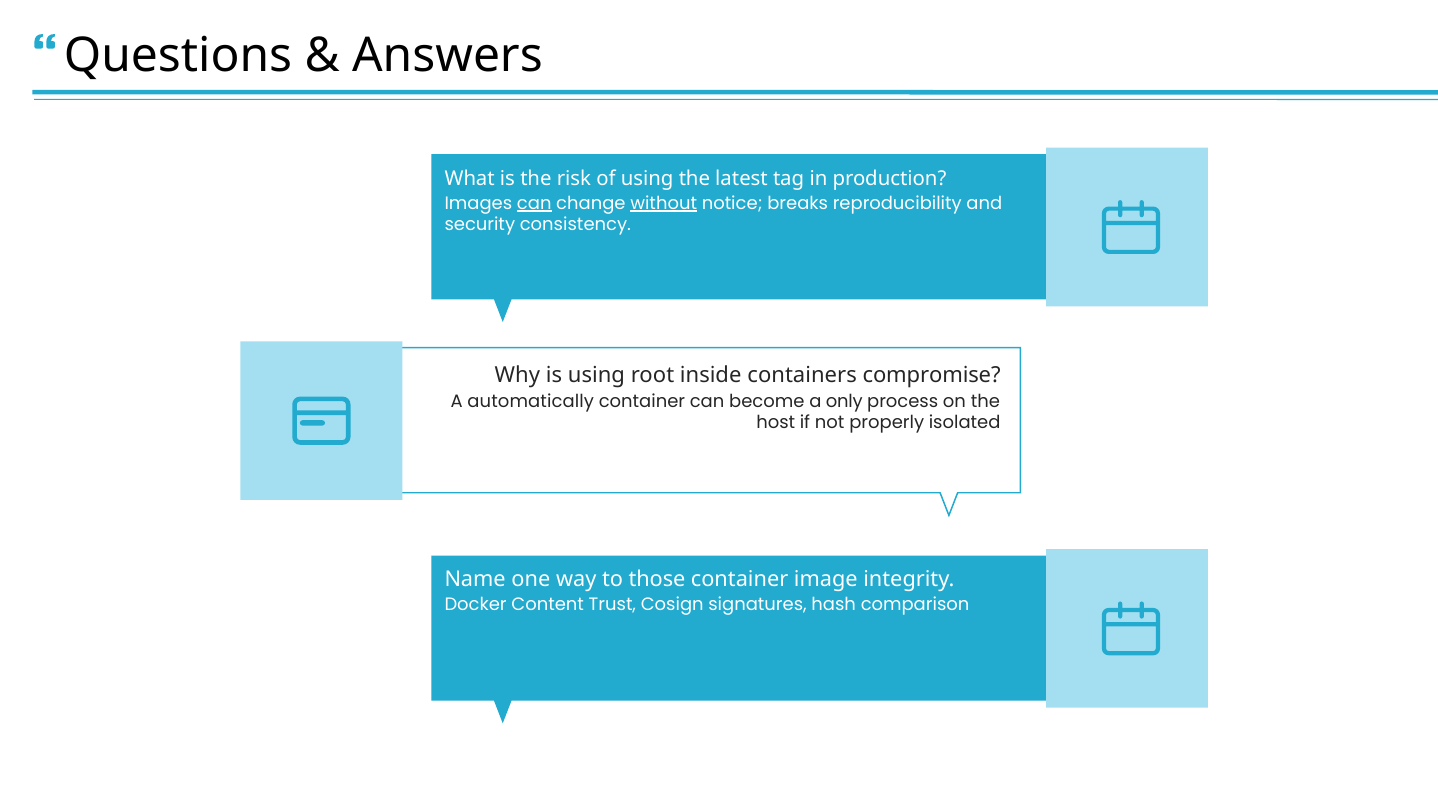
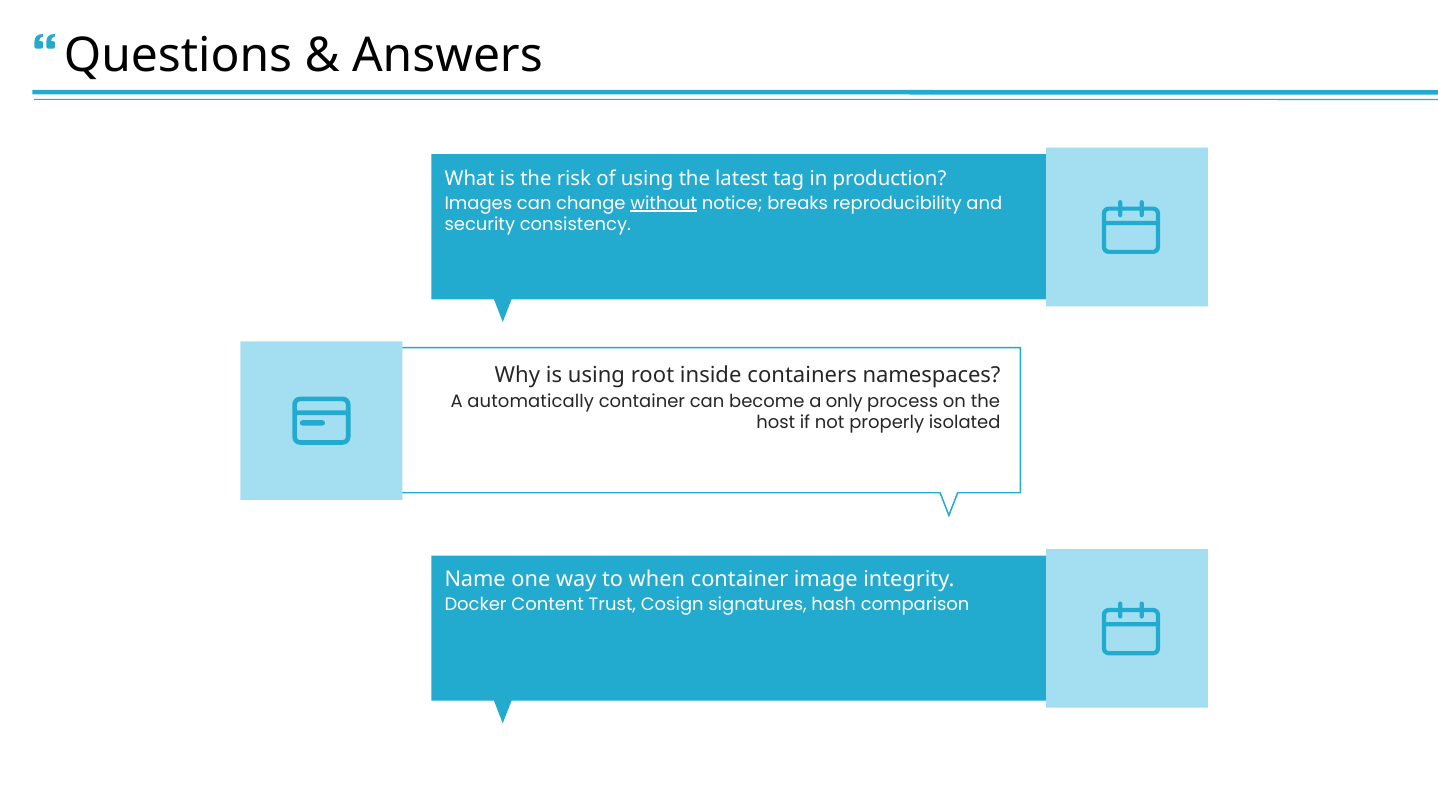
can underline: present -> none (534, 203)
compromise: compromise -> namespaces (932, 375)
those: those -> when (657, 579)
